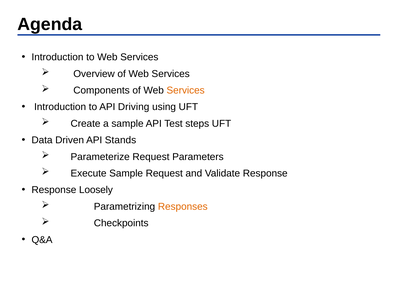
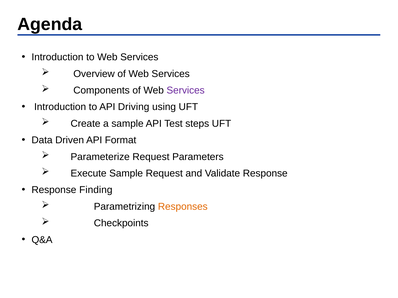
Services colour: orange -> purple (186, 91)
Stands: Stands -> Format (121, 140)
Loosely: Loosely -> Finding (96, 190)
